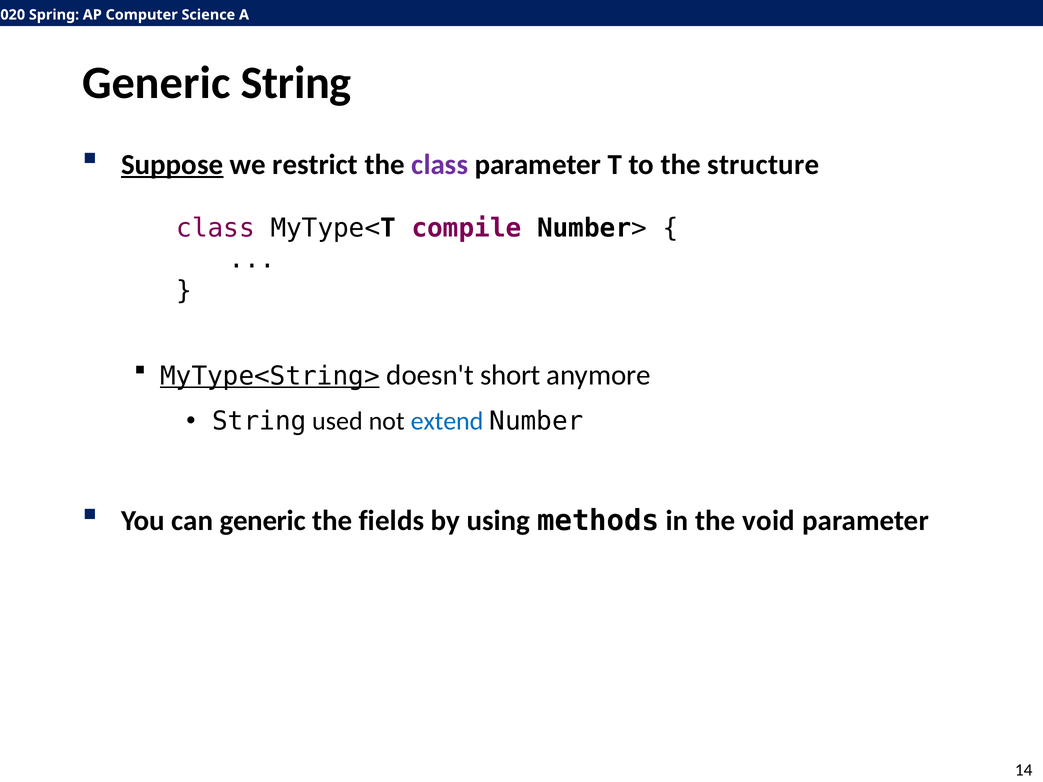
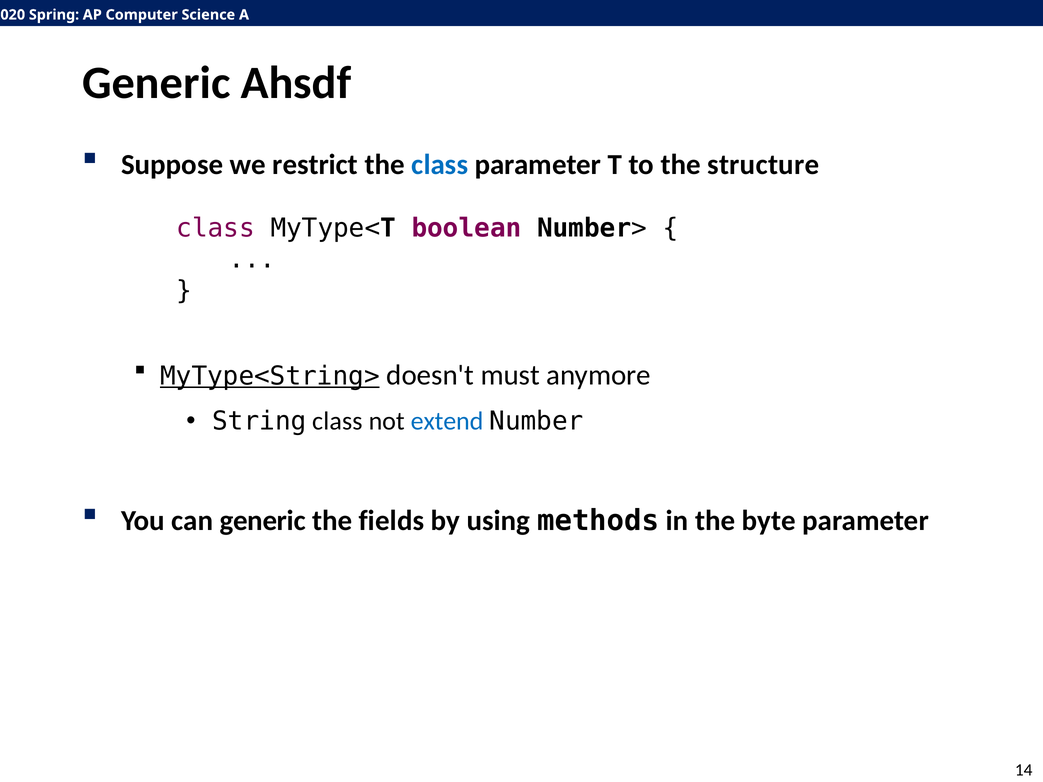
Generic String: String -> Ahsdf (296, 83)
Suppose underline: present -> none (172, 164)
class colour: purple -> blue (440, 164)
compile: compile -> boolean (467, 228)
short: short -> must (510, 375)
String used: used -> class (337, 421)
void: void -> byte (769, 521)
